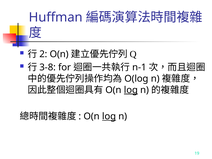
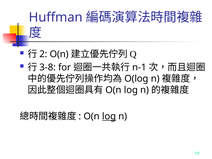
log underline: present -> none (131, 90)
